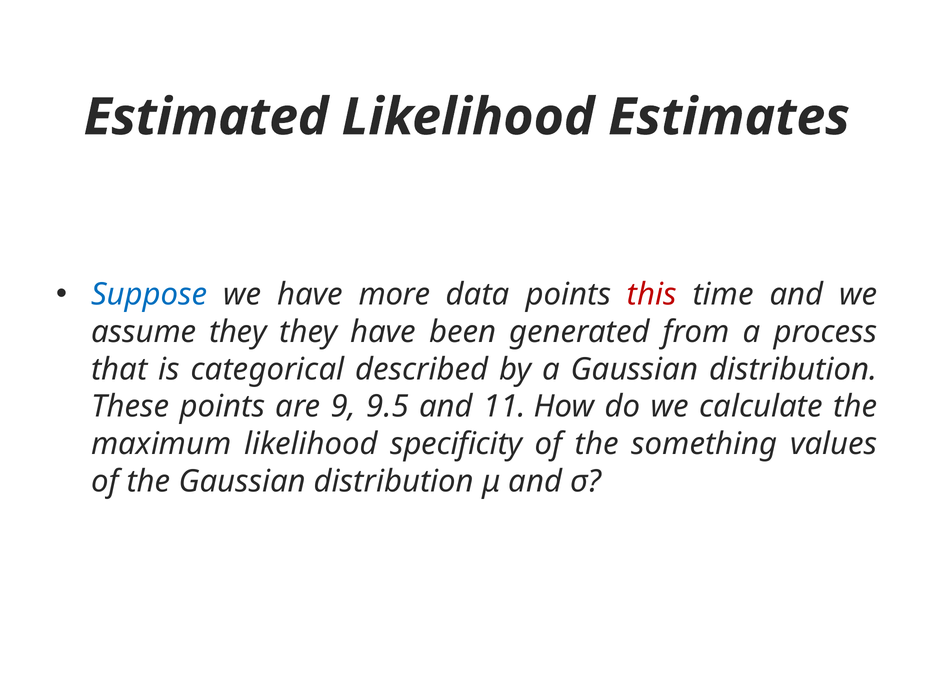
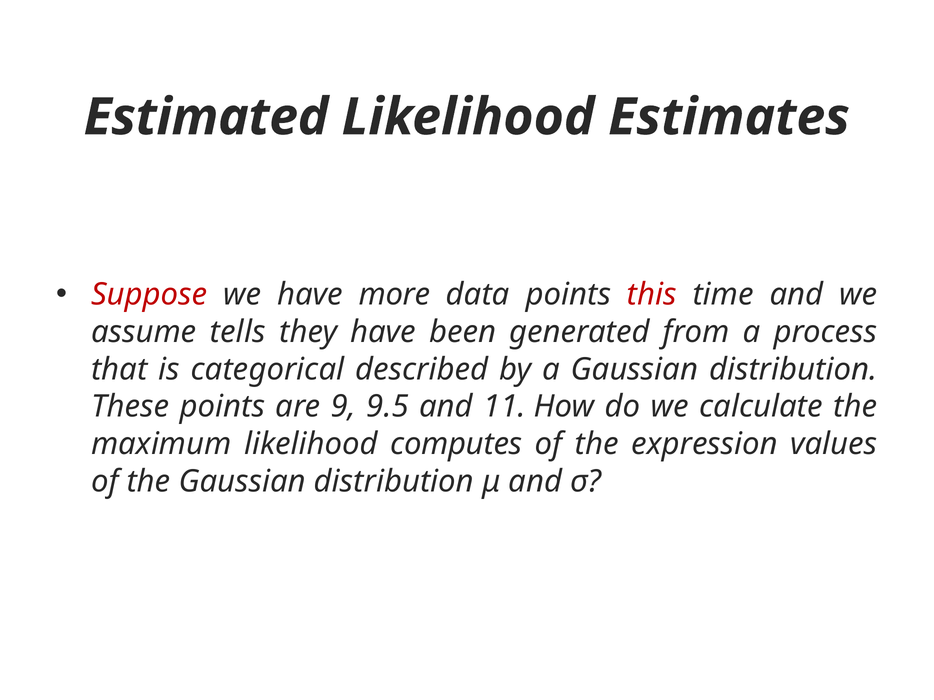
Suppose colour: blue -> red (149, 295)
assume they: they -> tells (238, 332)
specificity: specificity -> computes (456, 444)
something: something -> expression (704, 444)
